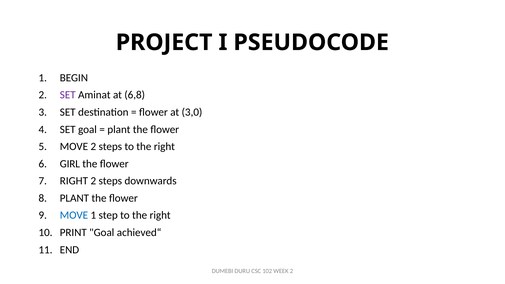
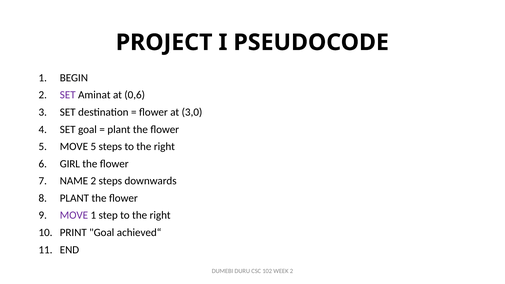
6,8: 6,8 -> 0,6 (135, 95)
MOVE 2: 2 -> 5 (93, 147)
RIGHT: RIGHT -> NAME (74, 181)
MOVE colour: blue -> purple (74, 215)
